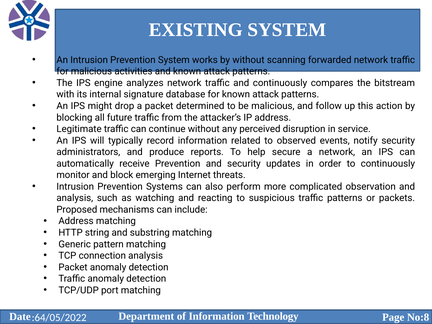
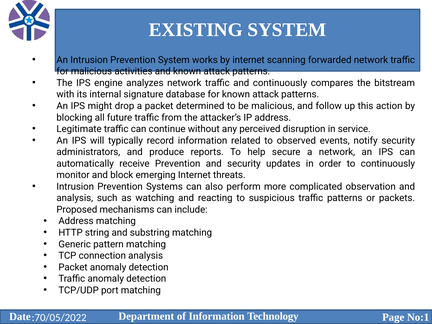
by without: without -> internet (249, 60)
No:8: No:8 -> No:1 (418, 317)
:64/05/2022: :64/05/2022 -> :70/05/2022 (59, 318)
